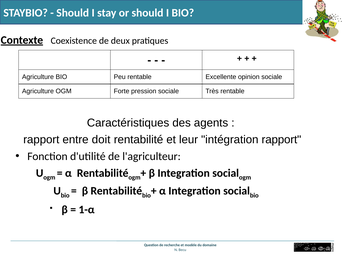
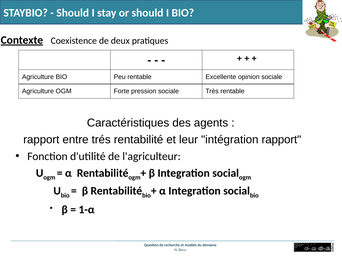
doit: doit -> trés (101, 139)
